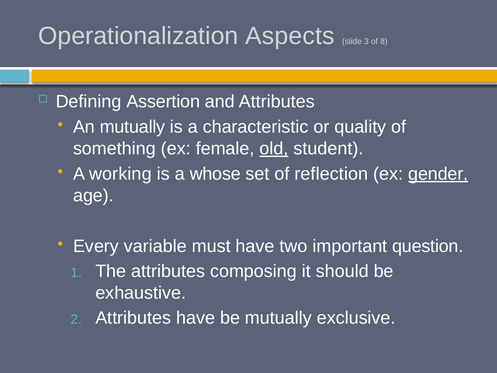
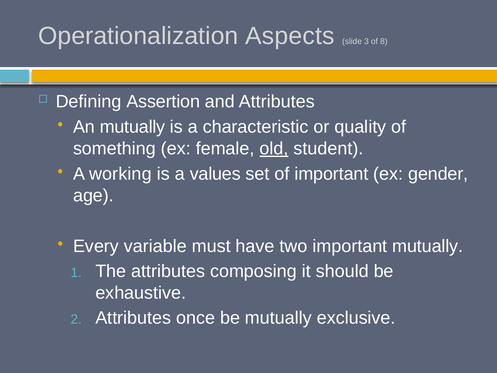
whose: whose -> values (215, 174)
of reflection: reflection -> important (331, 174)
gender underline: present -> none (438, 174)
important question: question -> mutually (428, 246)
Attributes have: have -> once (196, 318)
